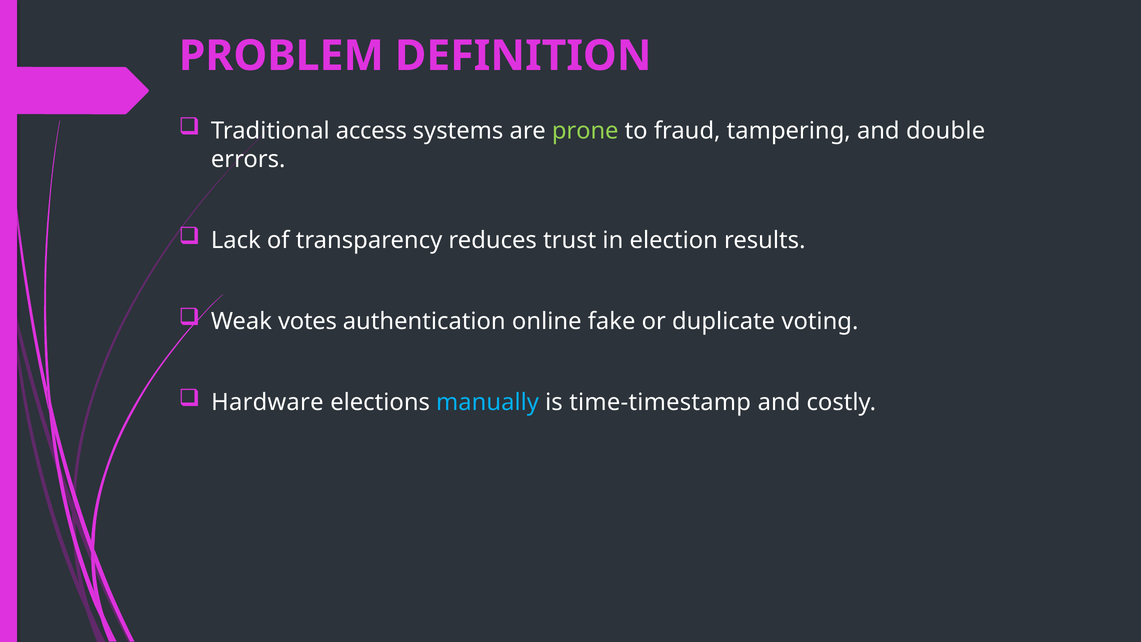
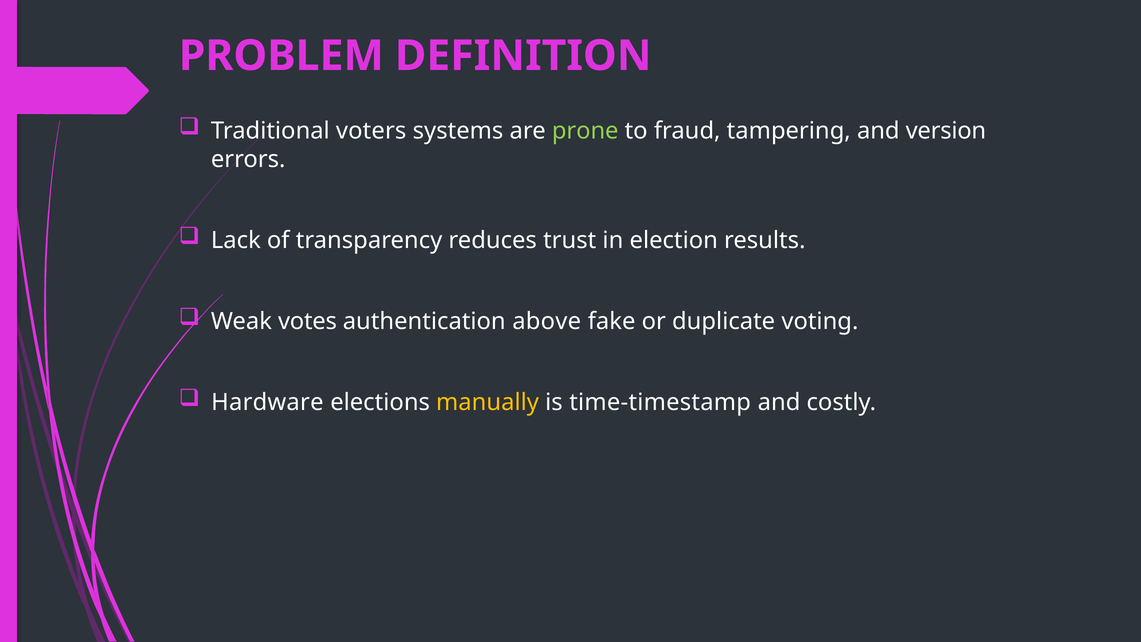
access: access -> voters (371, 131)
double: double -> version (946, 131)
online: online -> above (547, 321)
manually colour: light blue -> yellow (488, 402)
